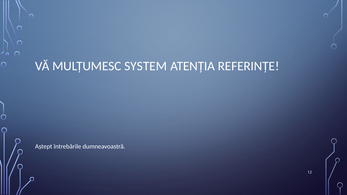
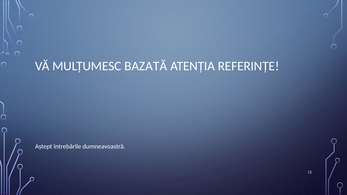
SYSTEM: SYSTEM -> BAZATĂ (146, 66)
